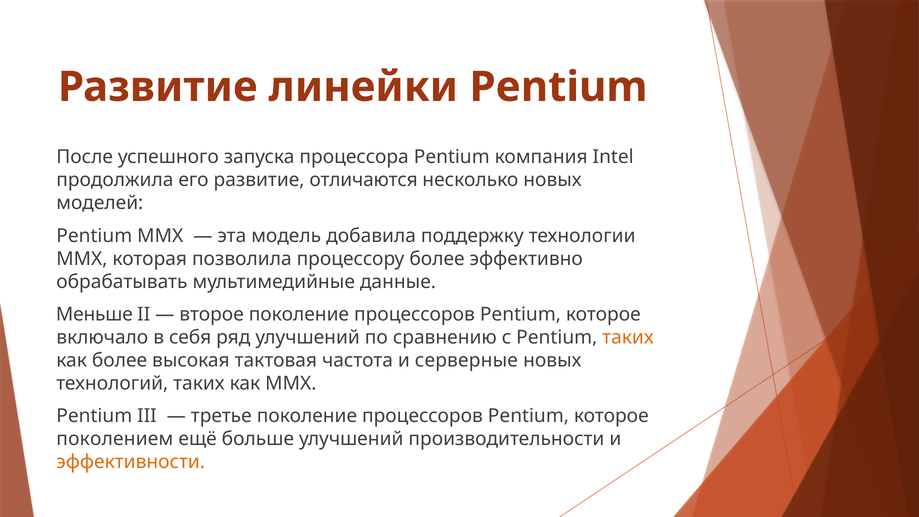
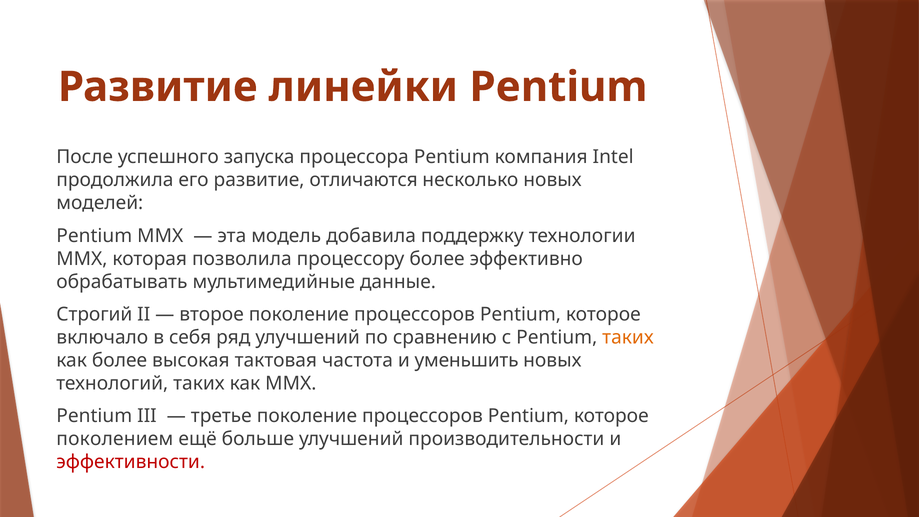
Меньше: Меньше -> Строгий (94, 314)
серверные: серверные -> уменьшить (467, 360)
эффективности colour: orange -> red (131, 462)
